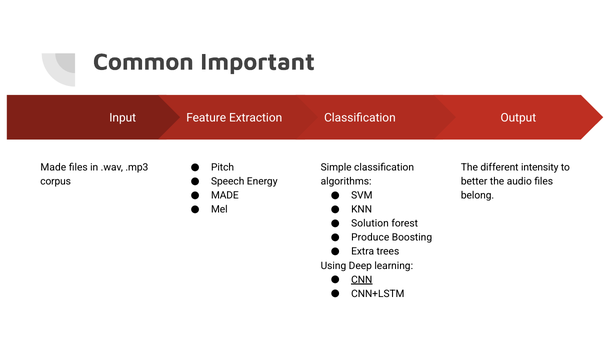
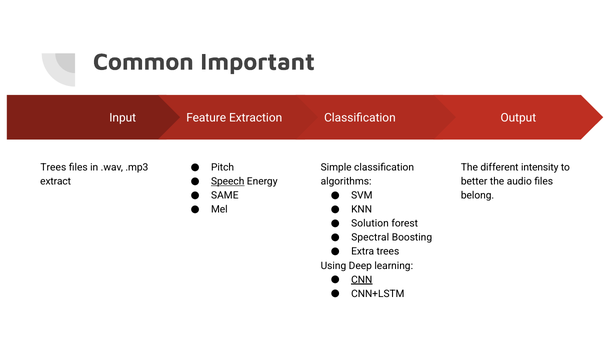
Made: Made -> Trees (53, 168)
Speech underline: none -> present (228, 182)
corpus: corpus -> extract (56, 182)
MADE: MADE -> SAME (225, 196)
Produce: Produce -> Spectral (370, 238)
